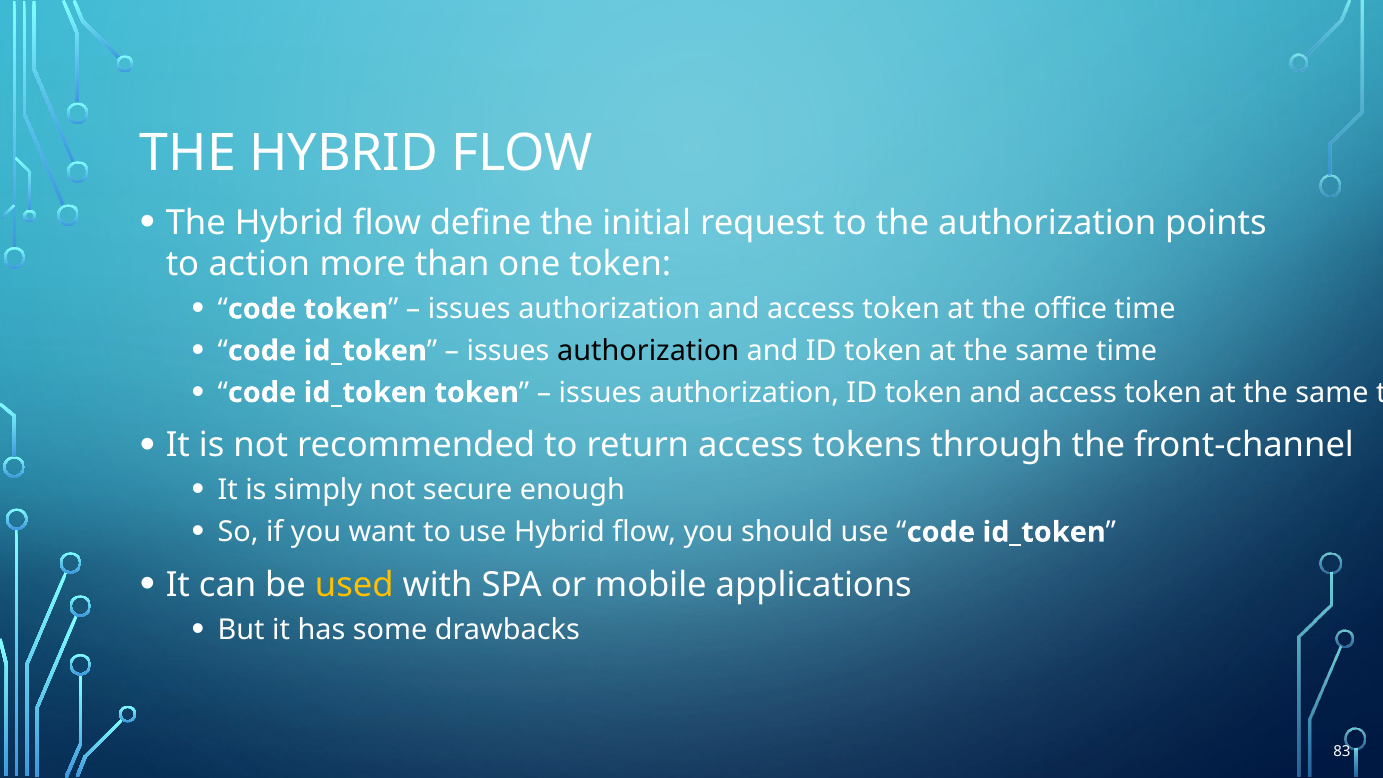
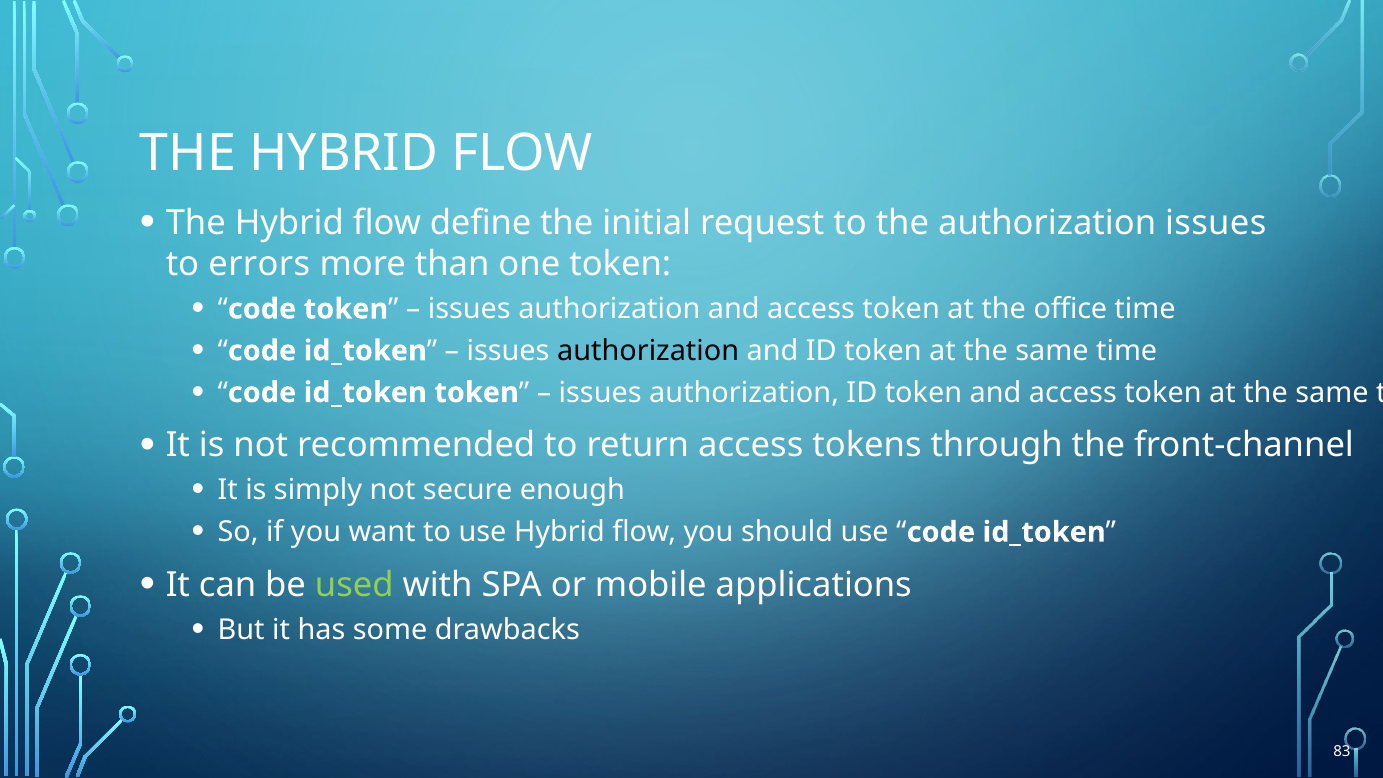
authorization points: points -> issues (1216, 223)
action: action -> errors (259, 264)
used colour: yellow -> light green (354, 585)
